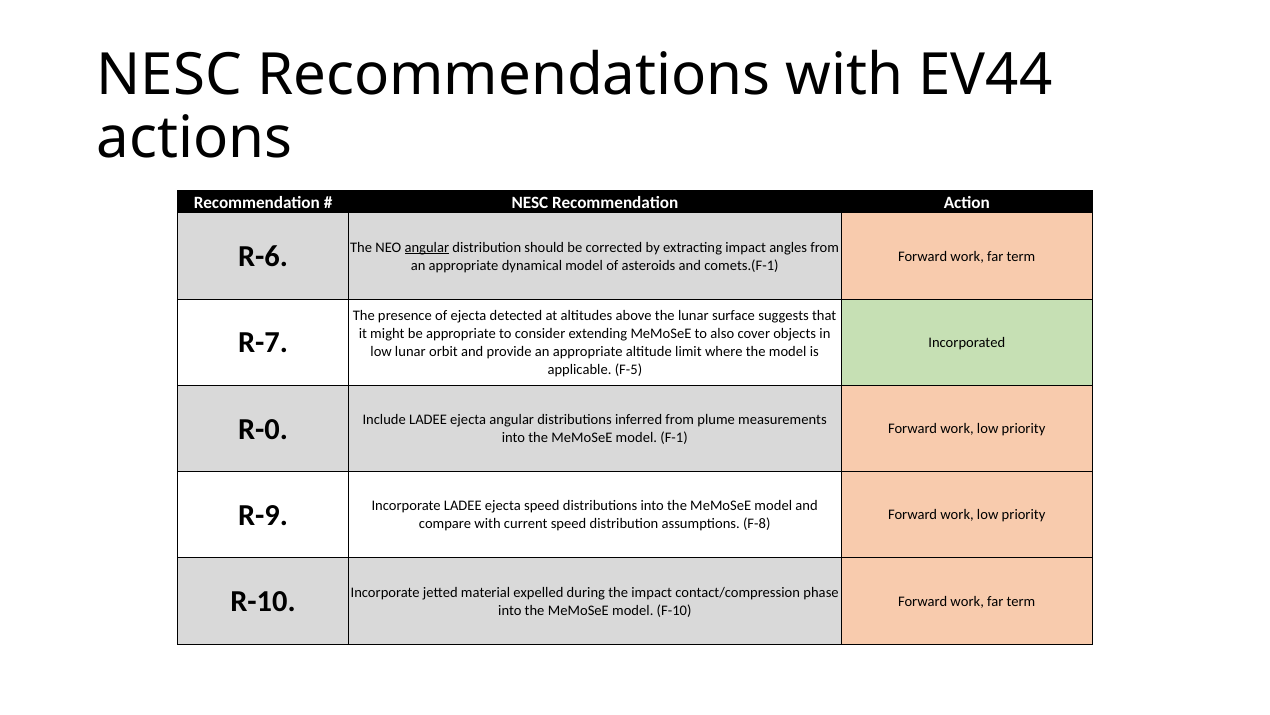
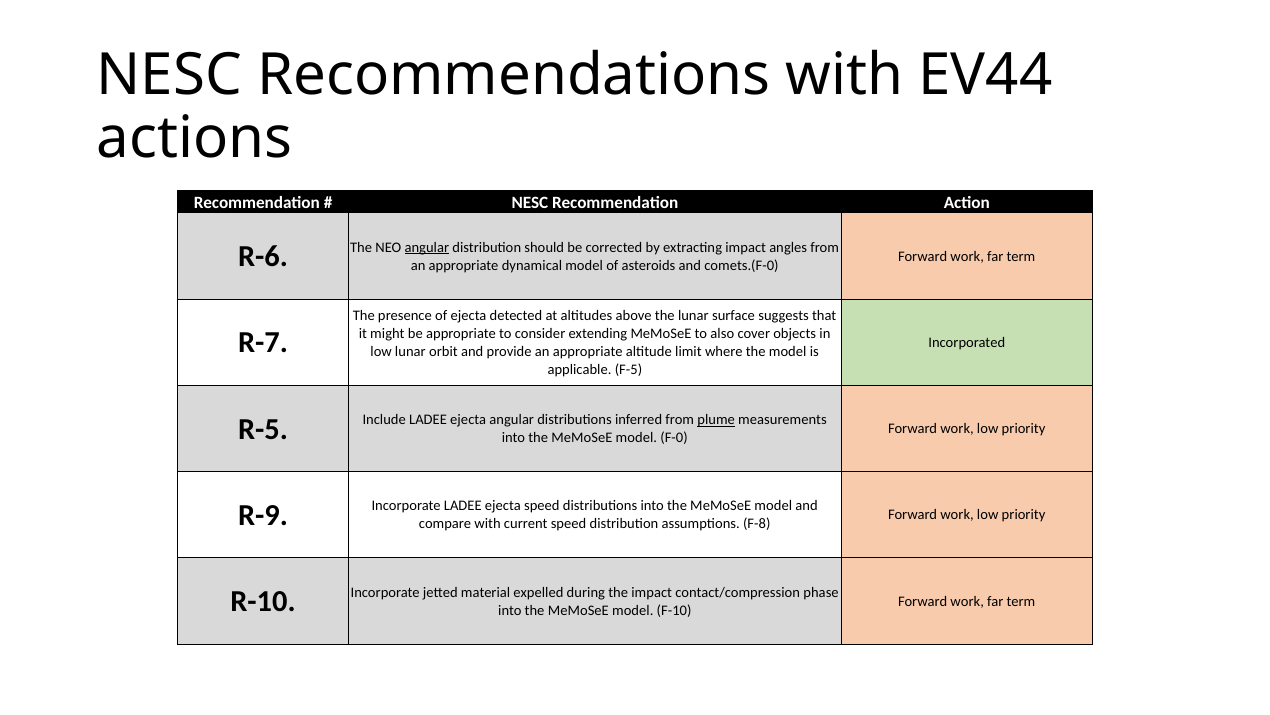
comets.(F-1: comets.(F-1 -> comets.(F-0 (741, 265)
R-0: R-0 -> R-5 (263, 429)
plume underline: none -> present (716, 420)
F-1: F-1 -> F-0 (674, 437)
